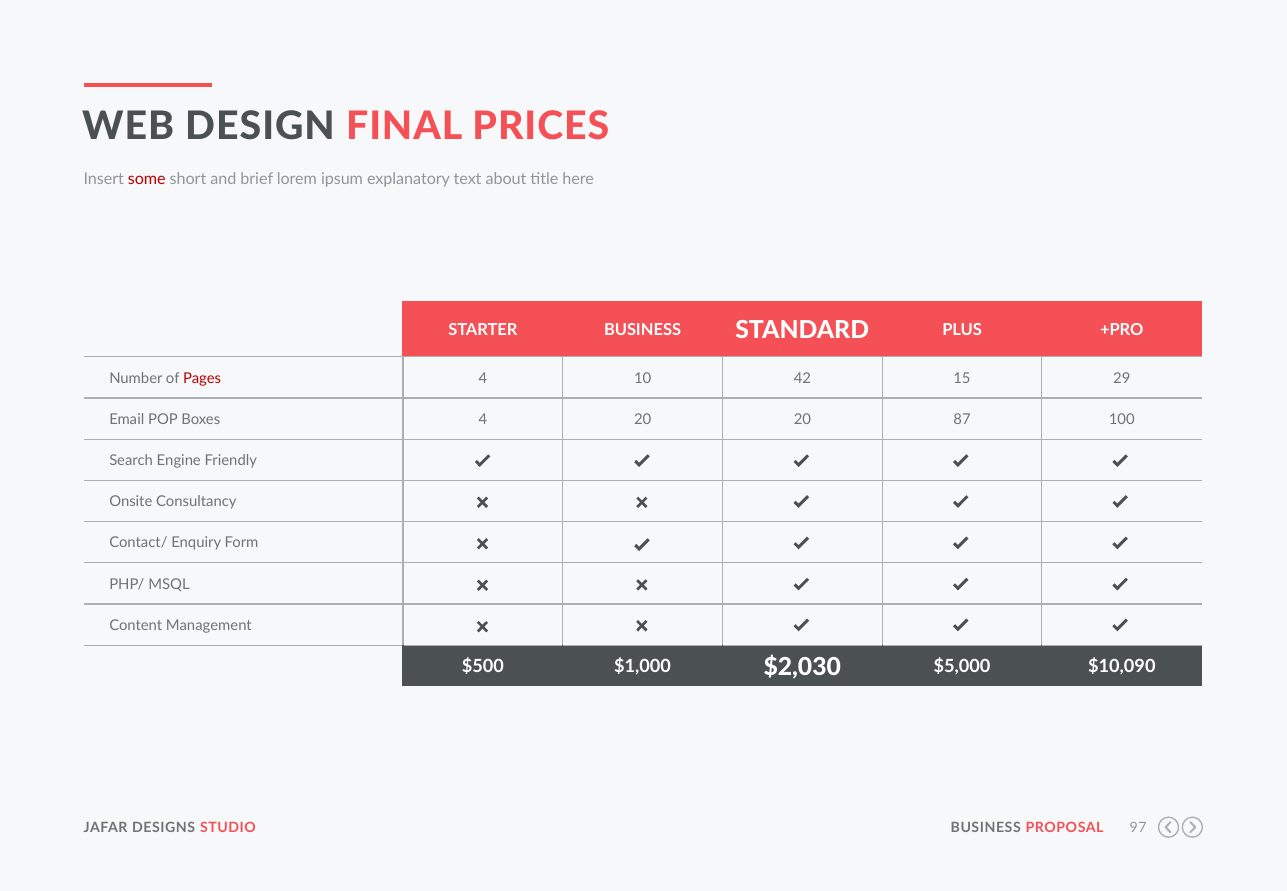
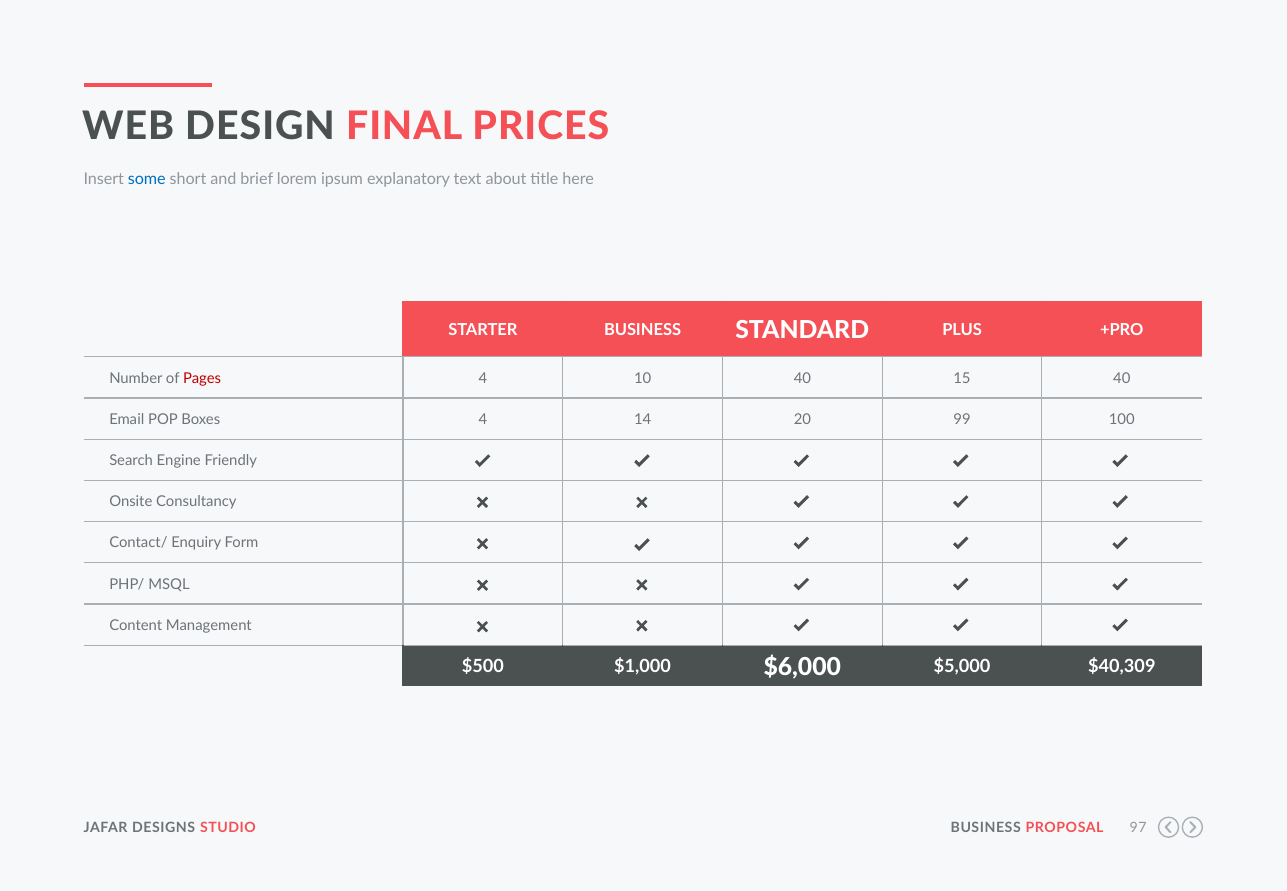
some colour: red -> blue (147, 179)
10 42: 42 -> 40 (802, 378)
15 29: 29 -> 40 (1122, 378)
4 20: 20 -> 14 (643, 419)
87: 87 -> 99 (962, 419)
$2,030: $2,030 -> $6,000 (802, 667)
$10,090: $10,090 -> $40,309 (1122, 667)
